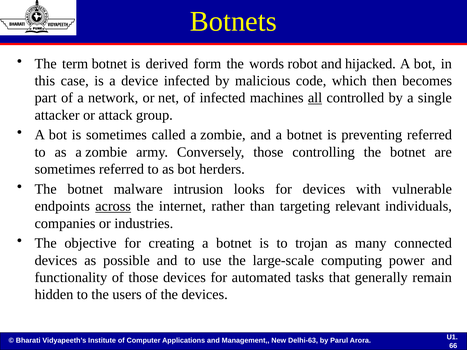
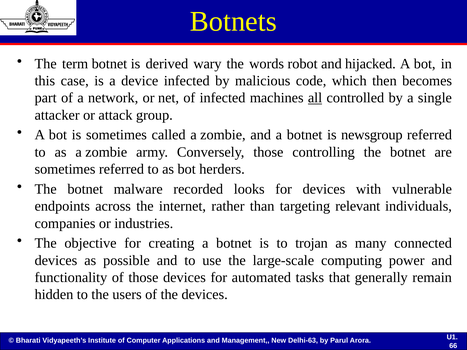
form: form -> wary (207, 64)
preventing: preventing -> newsgroup (372, 135)
intrusion: intrusion -> recorded (198, 189)
across underline: present -> none (113, 206)
